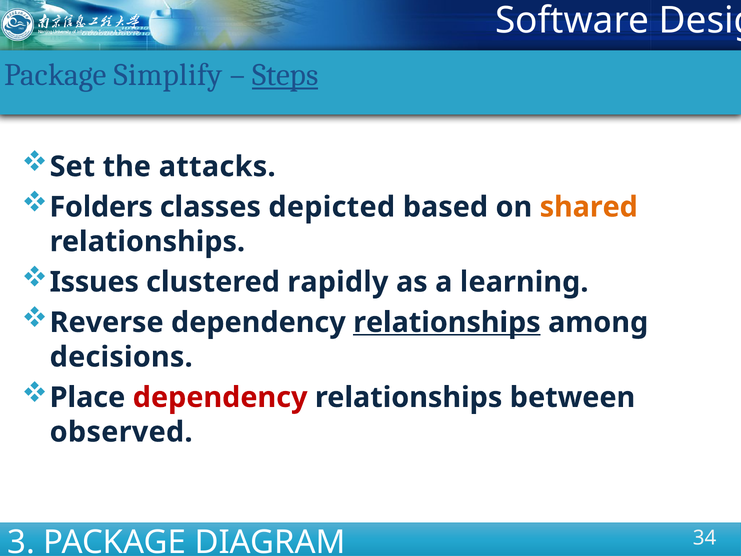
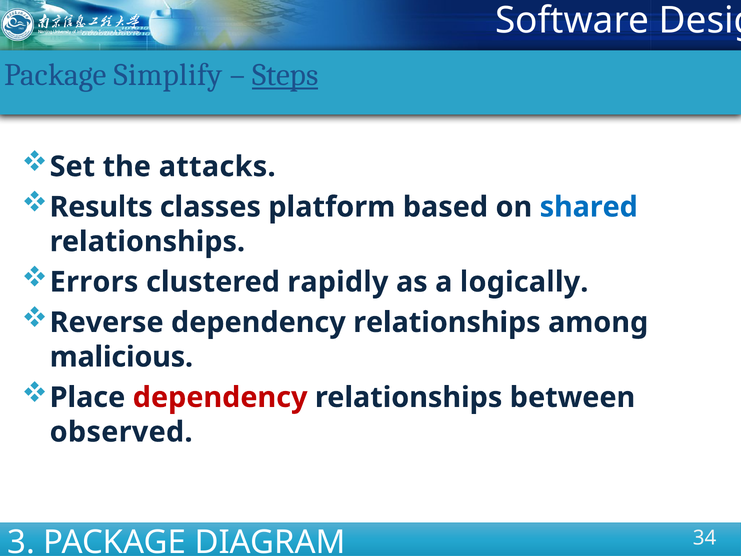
Folders: Folders -> Results (101, 207)
depicted: depicted -> platform (332, 207)
shared colour: orange -> blue (589, 207)
Issues: Issues -> Errors (94, 282)
learning: learning -> logically (524, 282)
relationships underline: present -> none (447, 322)
decisions: decisions -> malicious (121, 357)
